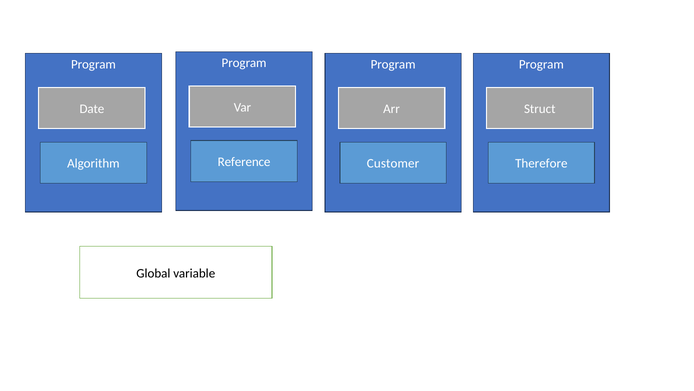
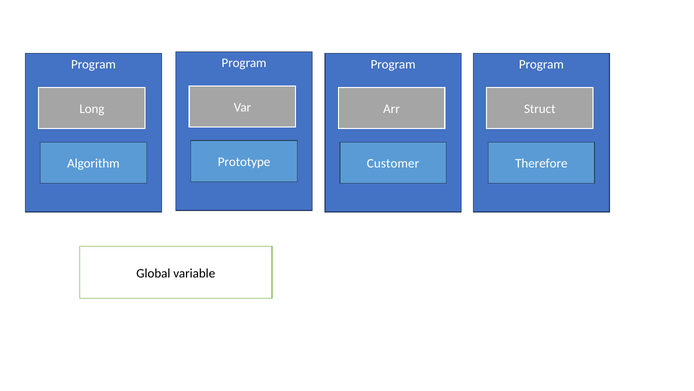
Date: Date -> Long (92, 109)
Reference: Reference -> Prototype (244, 162)
